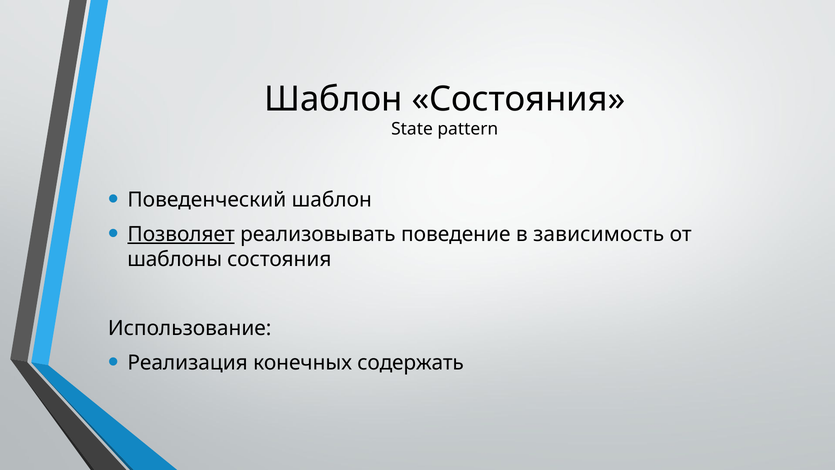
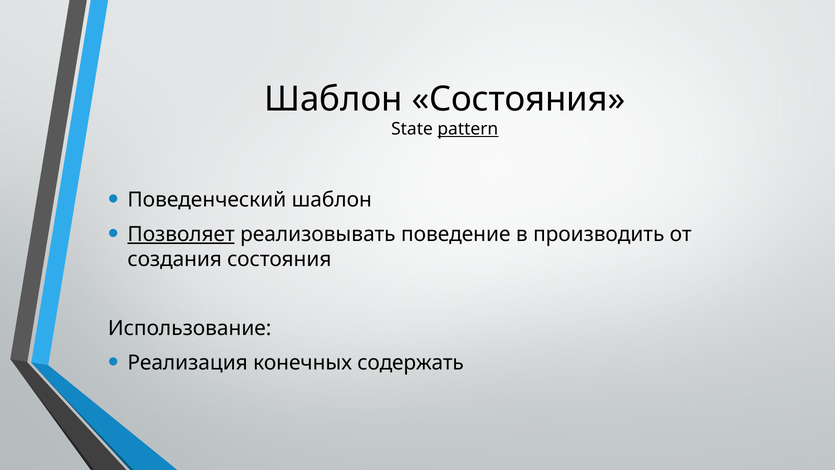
pattern underline: none -> present (468, 129)
зависимость: зависимость -> производить (599, 234)
шаблоны: шаблоны -> создания (175, 259)
